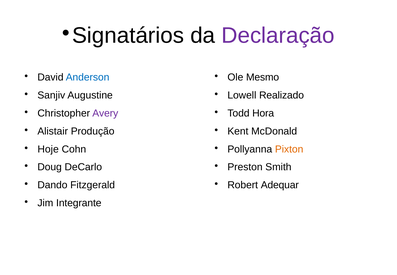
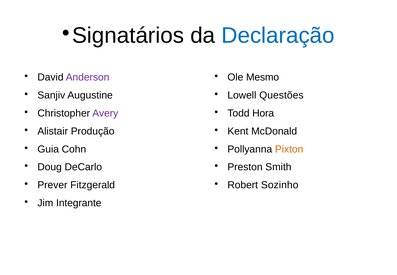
Declaração colour: purple -> blue (278, 35)
Anderson colour: blue -> purple (88, 77)
Realizado: Realizado -> Questões (281, 95)
Hoje: Hoje -> Guia (48, 149)
Dando: Dando -> Prever (52, 185)
Adequar: Adequar -> Sozinho (280, 185)
